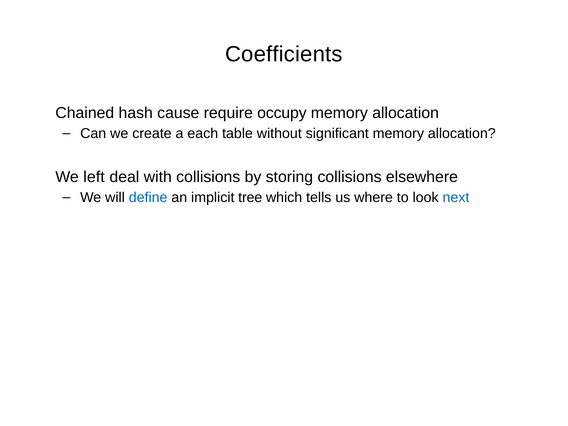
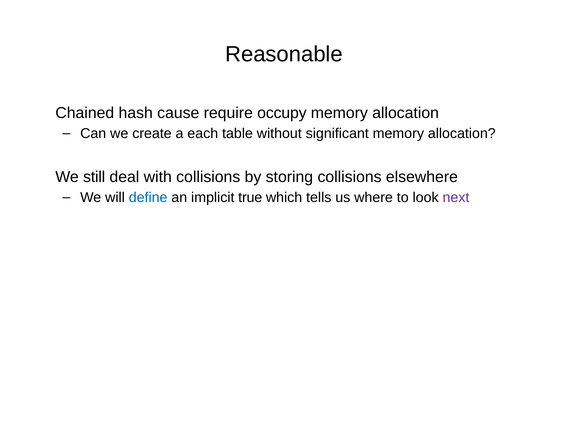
Coefficients: Coefficients -> Reasonable (284, 54)
left: left -> still (94, 177)
tree: tree -> true (250, 198)
next colour: blue -> purple (456, 198)
